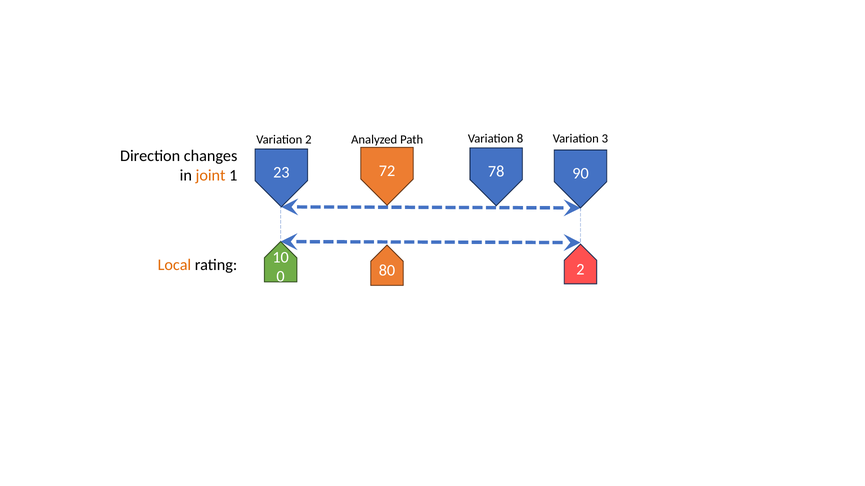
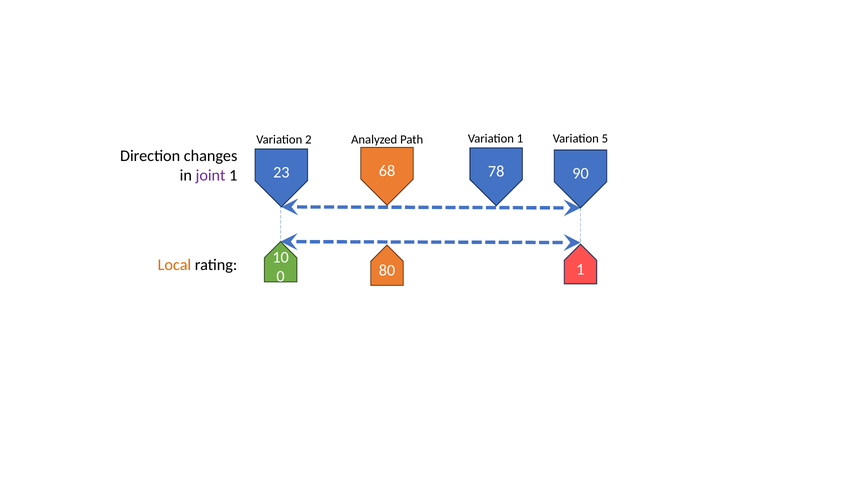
Variation 8: 8 -> 1 (520, 139)
3: 3 -> 5 (605, 139)
72: 72 -> 68 (387, 171)
joint colour: orange -> purple (211, 175)
0 2: 2 -> 1 (580, 269)
